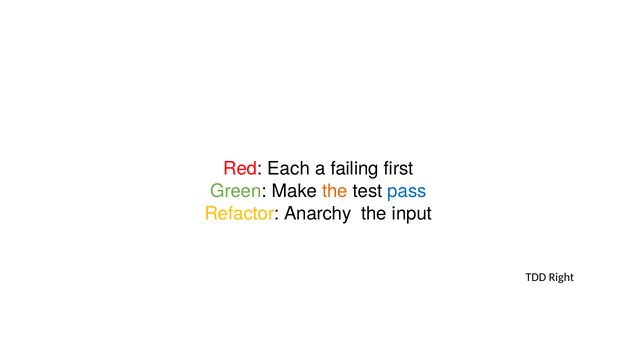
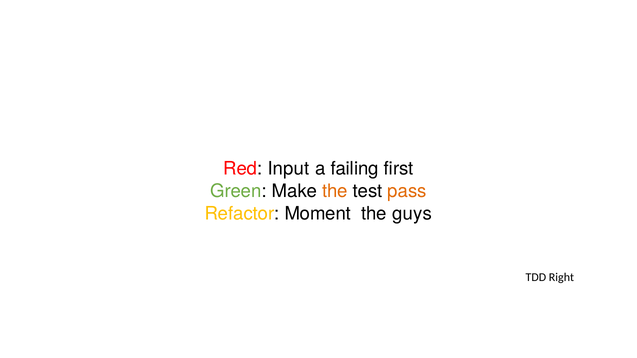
Each: Each -> Input (289, 169)
pass colour: blue -> orange (407, 191)
Anarchy: Anarchy -> Moment (318, 214)
input: input -> guys (412, 214)
